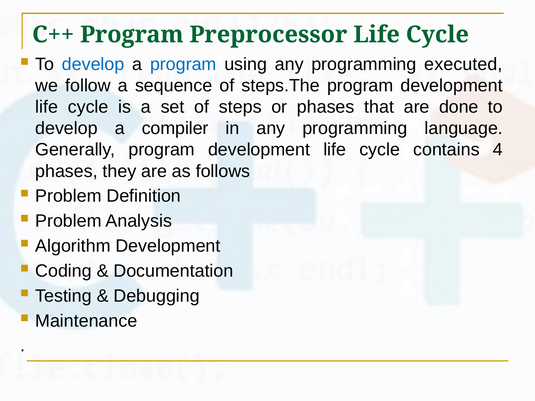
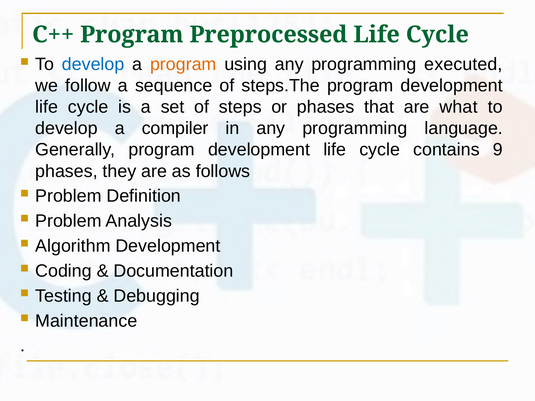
Preprocessor: Preprocessor -> Preprocessed (268, 35)
program colour: blue -> orange (183, 64)
done: done -> what (459, 107)
4: 4 -> 9 (498, 150)
